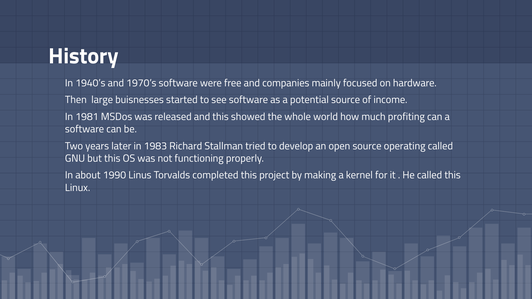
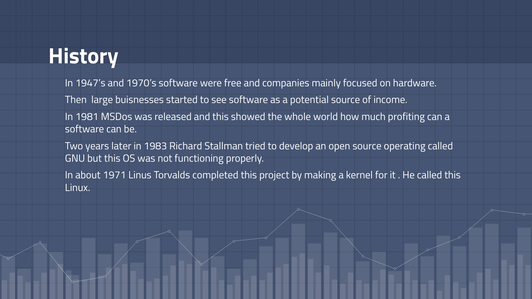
1940’s: 1940’s -> 1947’s (90, 83)
1990: 1990 -> 1971 (114, 175)
